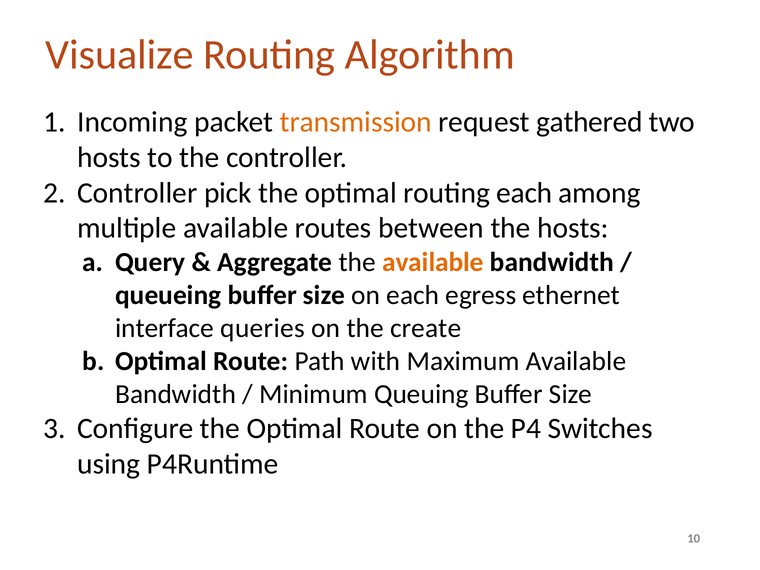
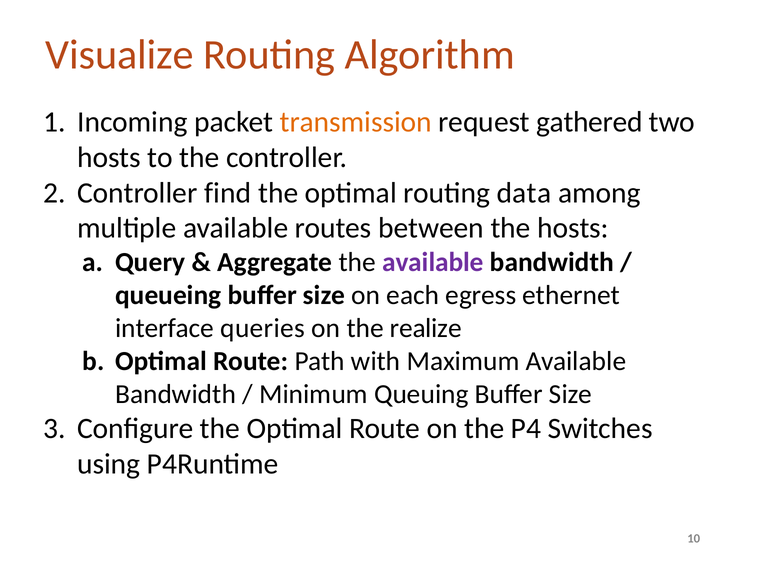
pick: pick -> find (228, 193)
routing each: each -> data (524, 193)
available colour: orange -> purple (433, 262)
create: create -> realize (426, 328)
